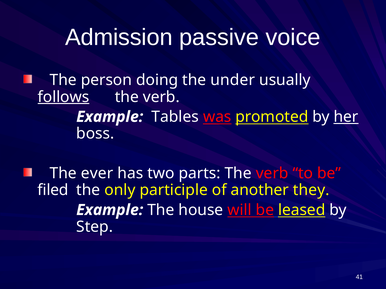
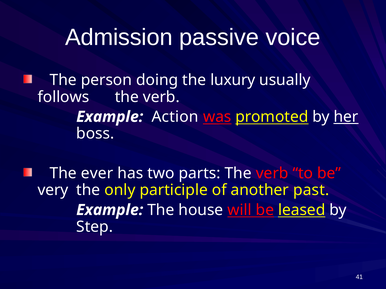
under: under -> luxury (233, 80)
follows underline: present -> none (63, 97)
Tables: Tables -> Action (175, 117)
filed: filed -> very (53, 190)
they: they -> past (311, 190)
